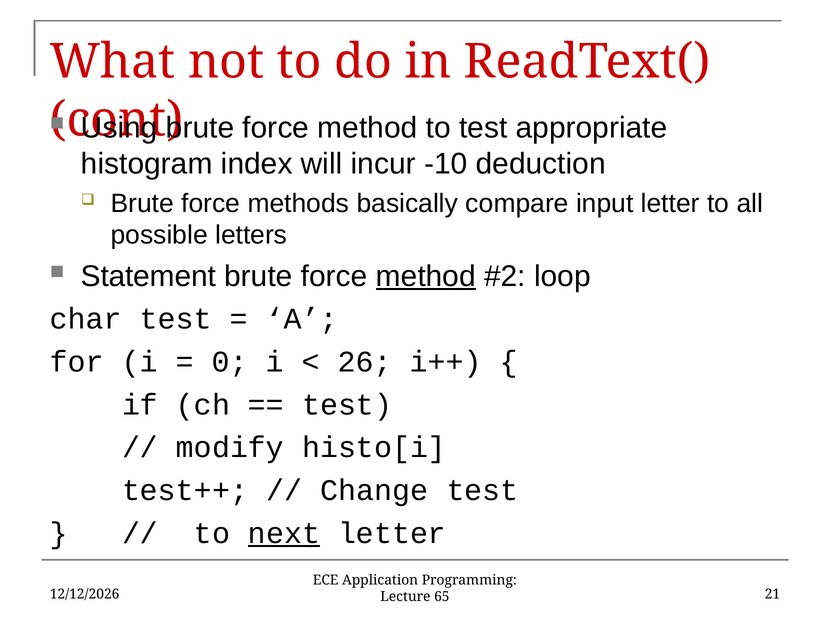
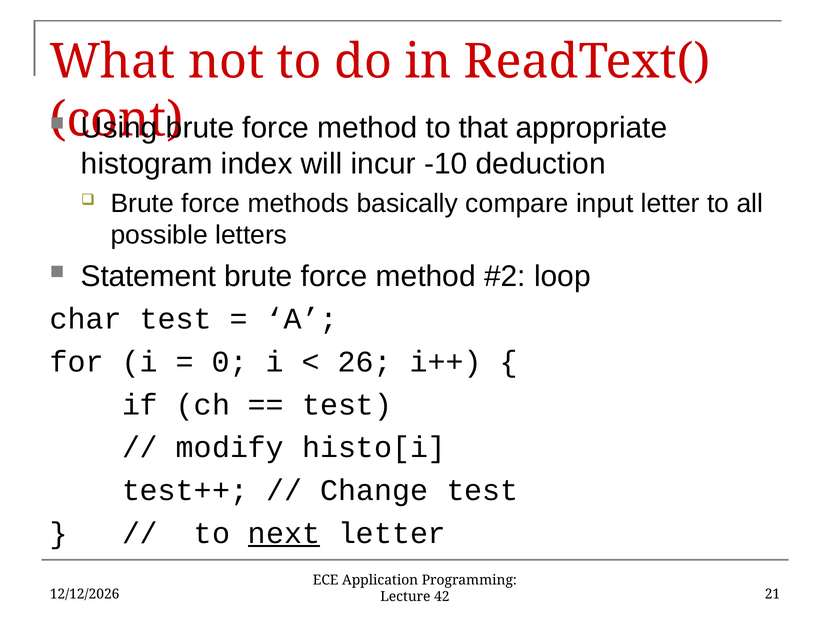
to test: test -> that (483, 128)
method underline: present -> none (426, 276)
65: 65 -> 42 (442, 597)
